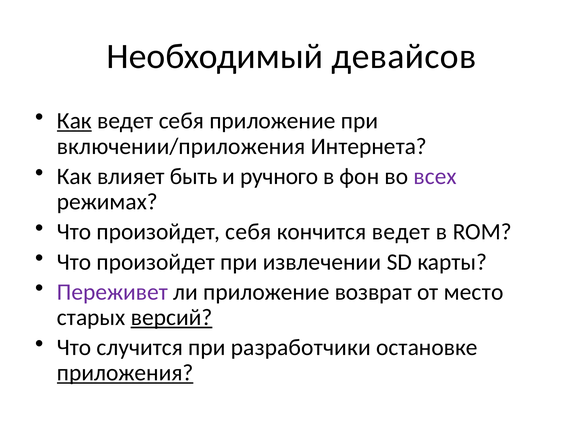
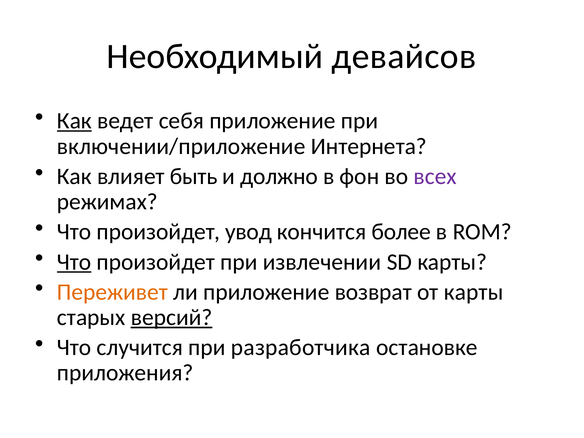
включении/приложения: включении/приложения -> включении/приложение (181, 146)
ручного: ручного -> должно (279, 176)
произойдет себя: себя -> увод (249, 232)
кончится ведет: ведет -> более (401, 232)
Что underline: none -> present (74, 262)
Переживет colour: purple -> orange (112, 292)
от место: место -> карты (474, 292)
разработчики: разработчики -> разработчика (301, 347)
приложения underline: present -> none (125, 373)
